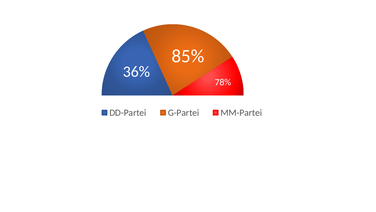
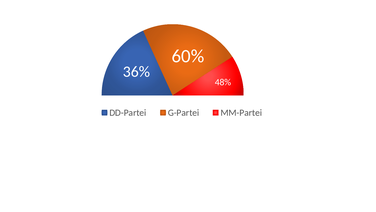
85%: 85% -> 60% (188, 56)
78%: 78% -> 48% (223, 82)
